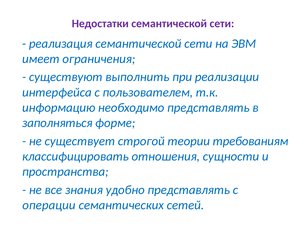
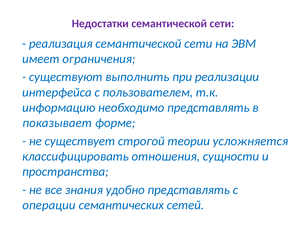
заполняться: заполняться -> показывает (57, 123)
требованиям: требованиям -> усложняется (250, 141)
